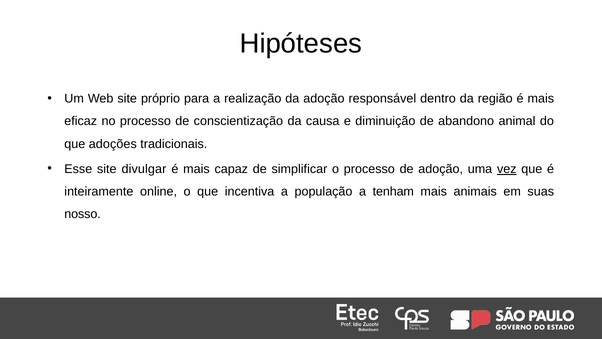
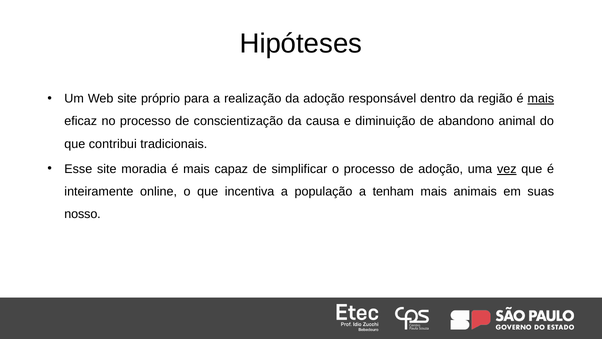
mais underline: none -> present (541, 99)
adoções: adoções -> contribui (113, 144)
divulgar: divulgar -> moradia (144, 169)
